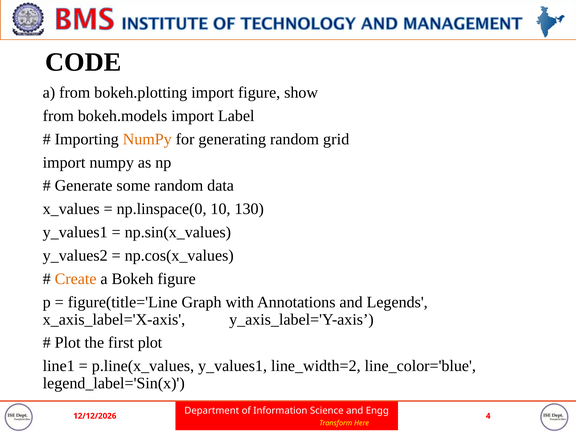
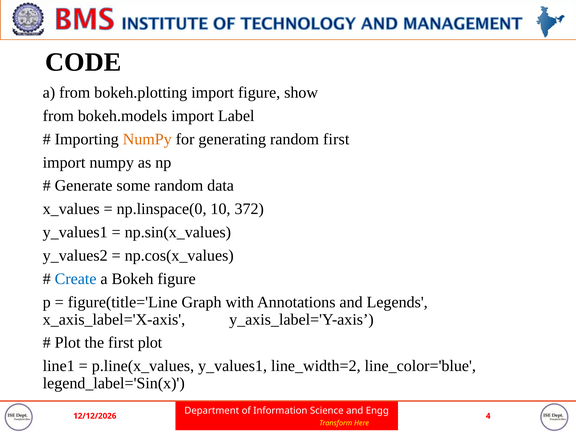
random grid: grid -> first (336, 139)
130: 130 -> 372 (249, 209)
Create colour: orange -> blue (76, 279)
